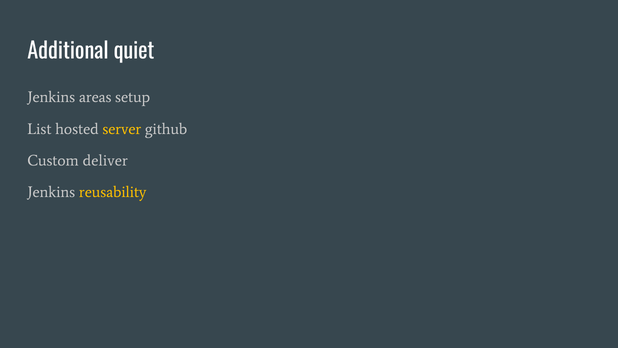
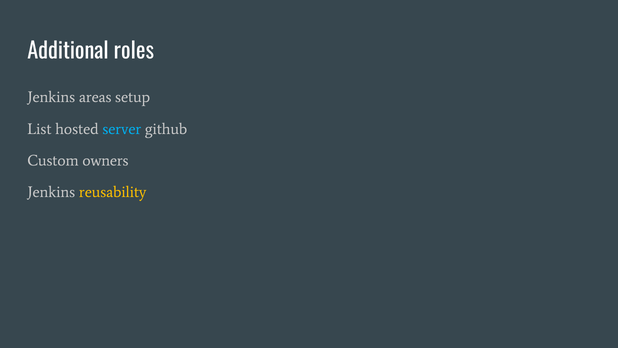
quiet: quiet -> roles (134, 51)
server colour: yellow -> light blue (122, 129)
deliver: deliver -> owners (105, 160)
